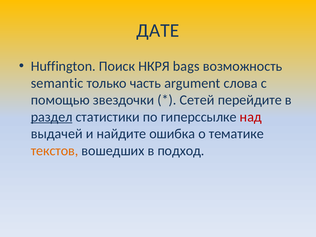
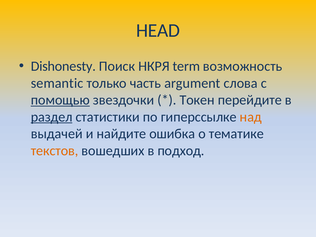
ДАТЕ: ДАТЕ -> HEAD (158, 31)
Huffington: Huffington -> Dishonesty (63, 66)
bags: bags -> term (186, 66)
помощью underline: none -> present (60, 100)
Сетей: Сетей -> Токен (197, 100)
над colour: red -> orange (251, 117)
